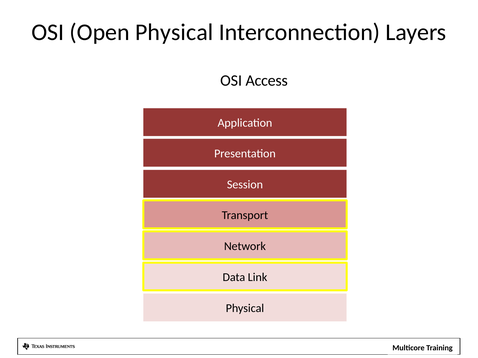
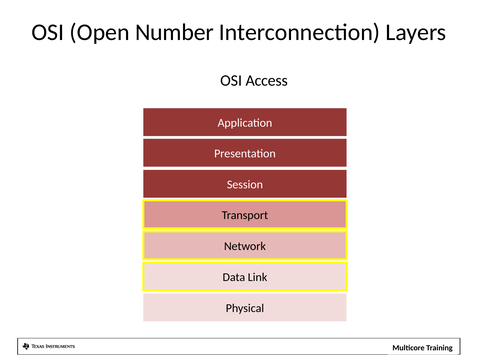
Open Physical: Physical -> Number (174, 32)
